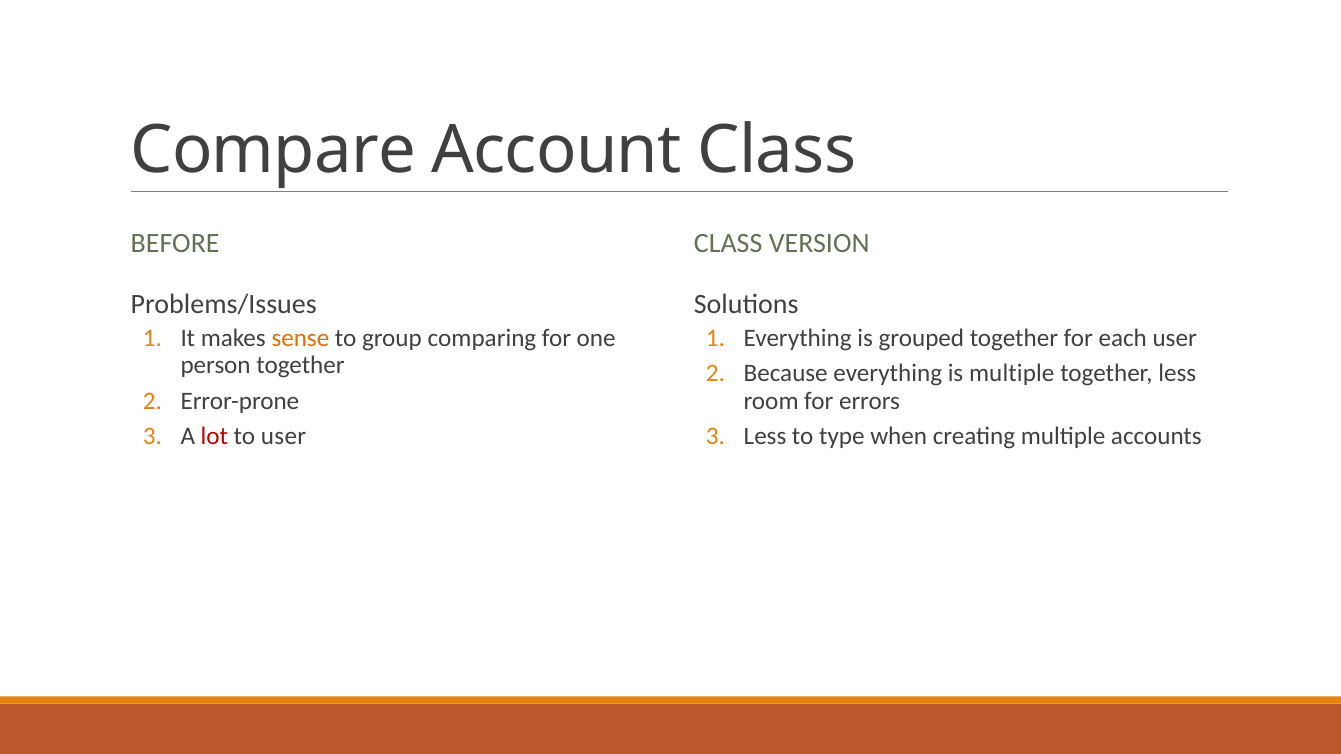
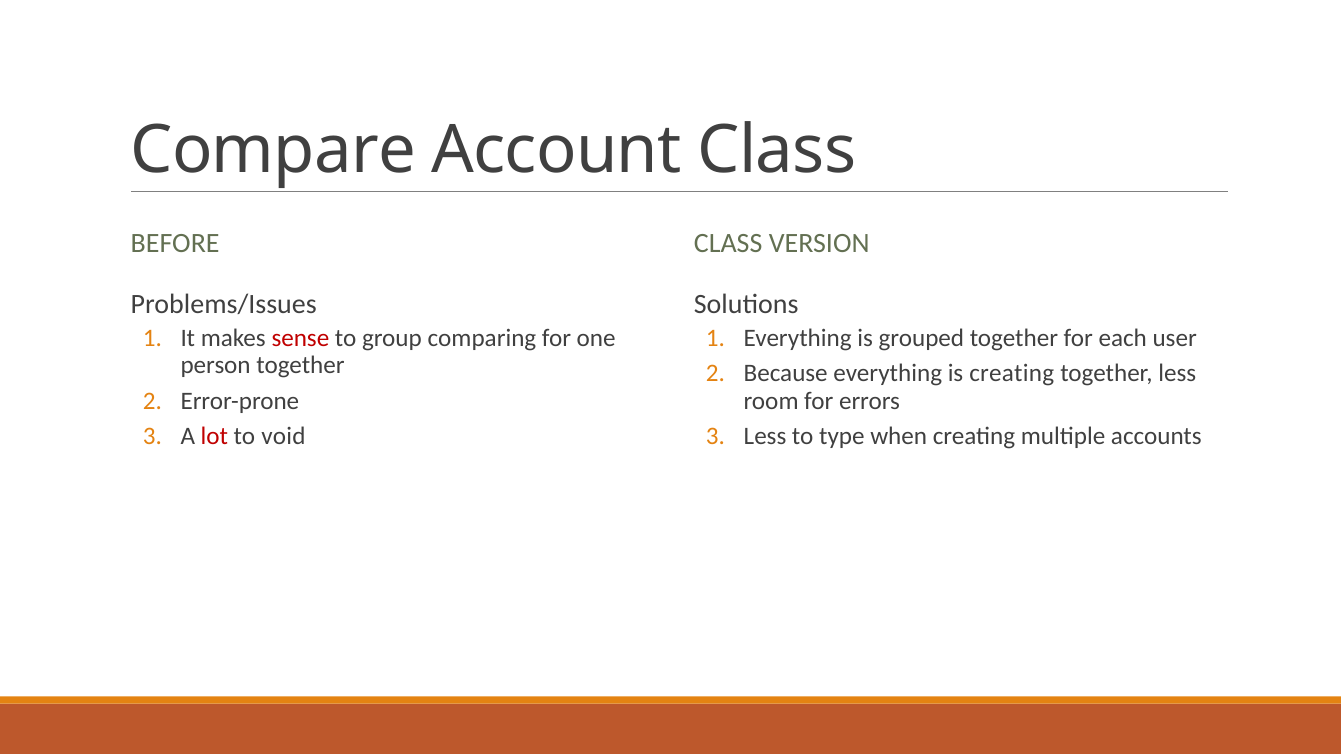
sense colour: orange -> red (300, 338)
is multiple: multiple -> creating (1012, 374)
to user: user -> void (283, 437)
